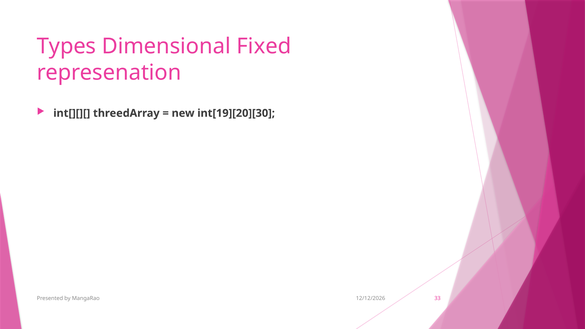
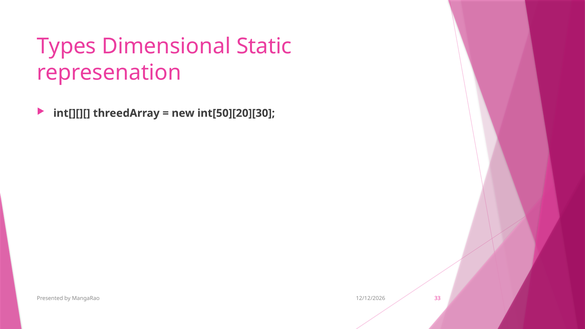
Fixed: Fixed -> Static (264, 46)
int[19][20][30: int[19][20][30 -> int[50][20][30 (236, 113)
